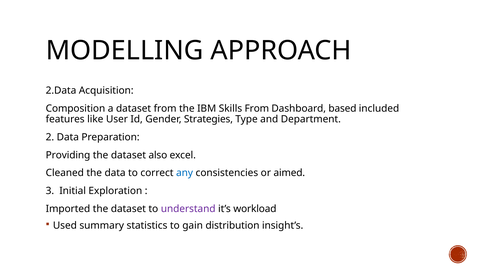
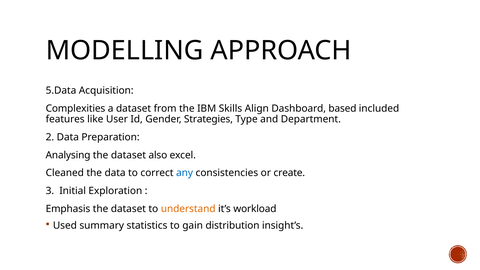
2.Data: 2.Data -> 5.Data (61, 91)
Composition: Composition -> Complexities (75, 109)
Skills From: From -> Align (257, 109)
Providing: Providing -> Analysing (68, 155)
aimed: aimed -> create (289, 173)
Imported: Imported -> Emphasis (68, 209)
understand colour: purple -> orange (188, 209)
